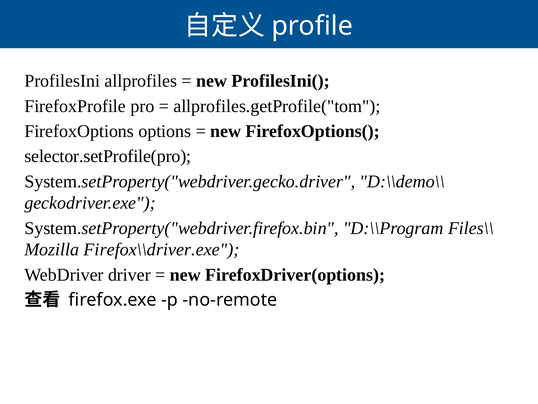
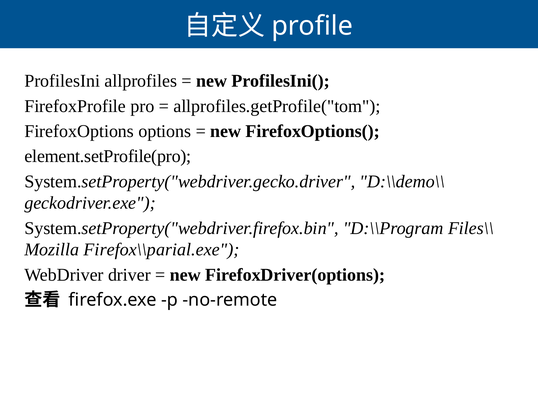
selector.setProfile(pro: selector.setProfile(pro -> element.setProfile(pro (108, 156)
Firefox\\driver.exe: Firefox\\driver.exe -> Firefox\\parial.exe (162, 249)
